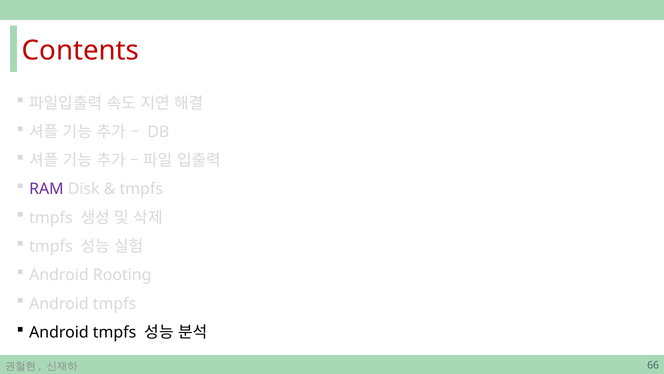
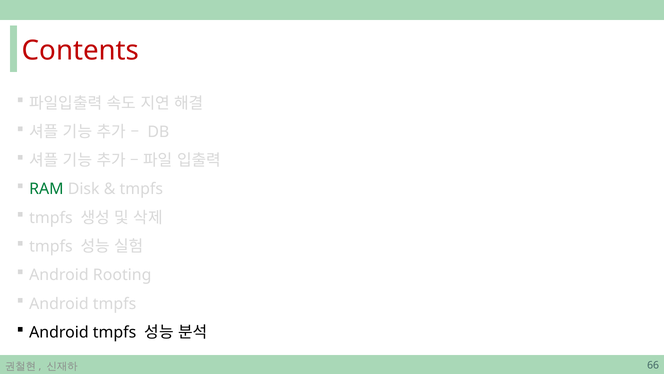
RAM colour: purple -> green (46, 189)
